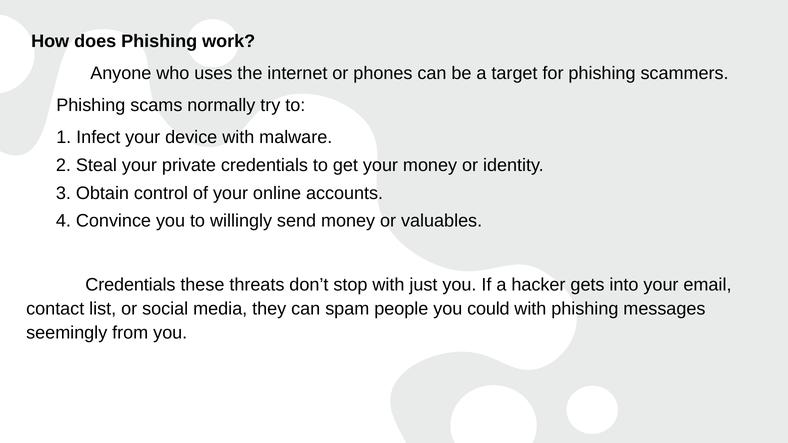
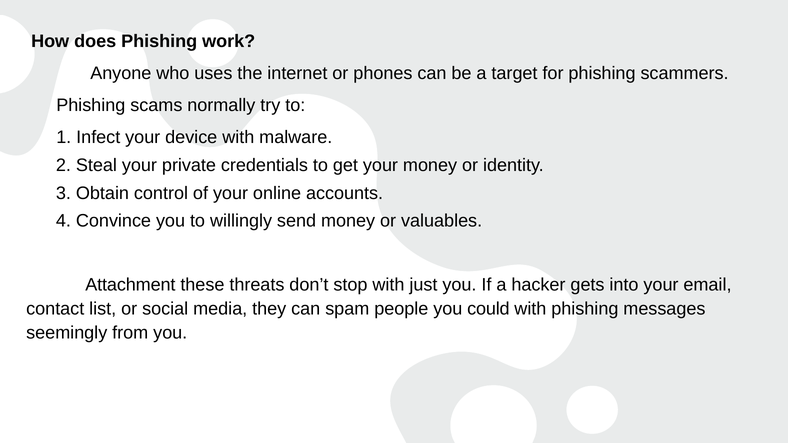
Credentials: Credentials -> Attachment (130, 285)
